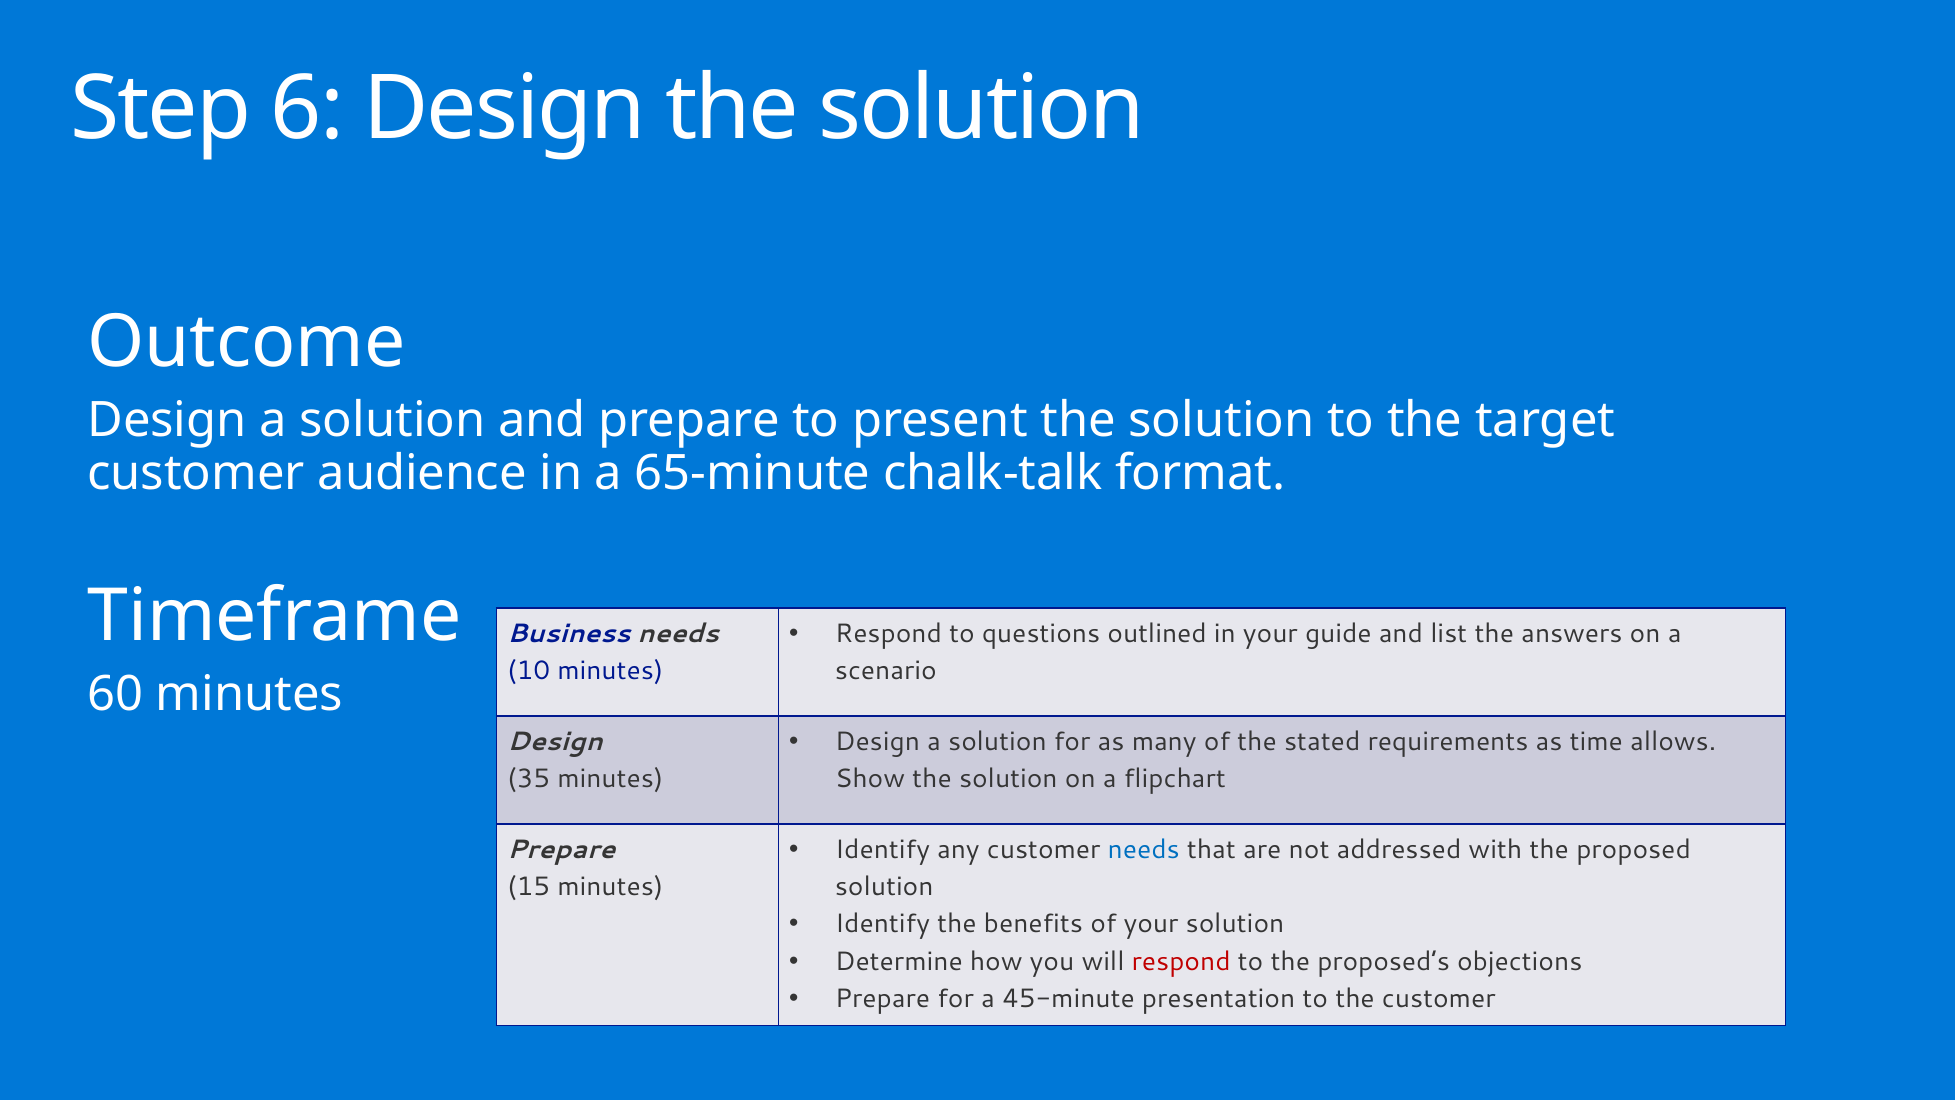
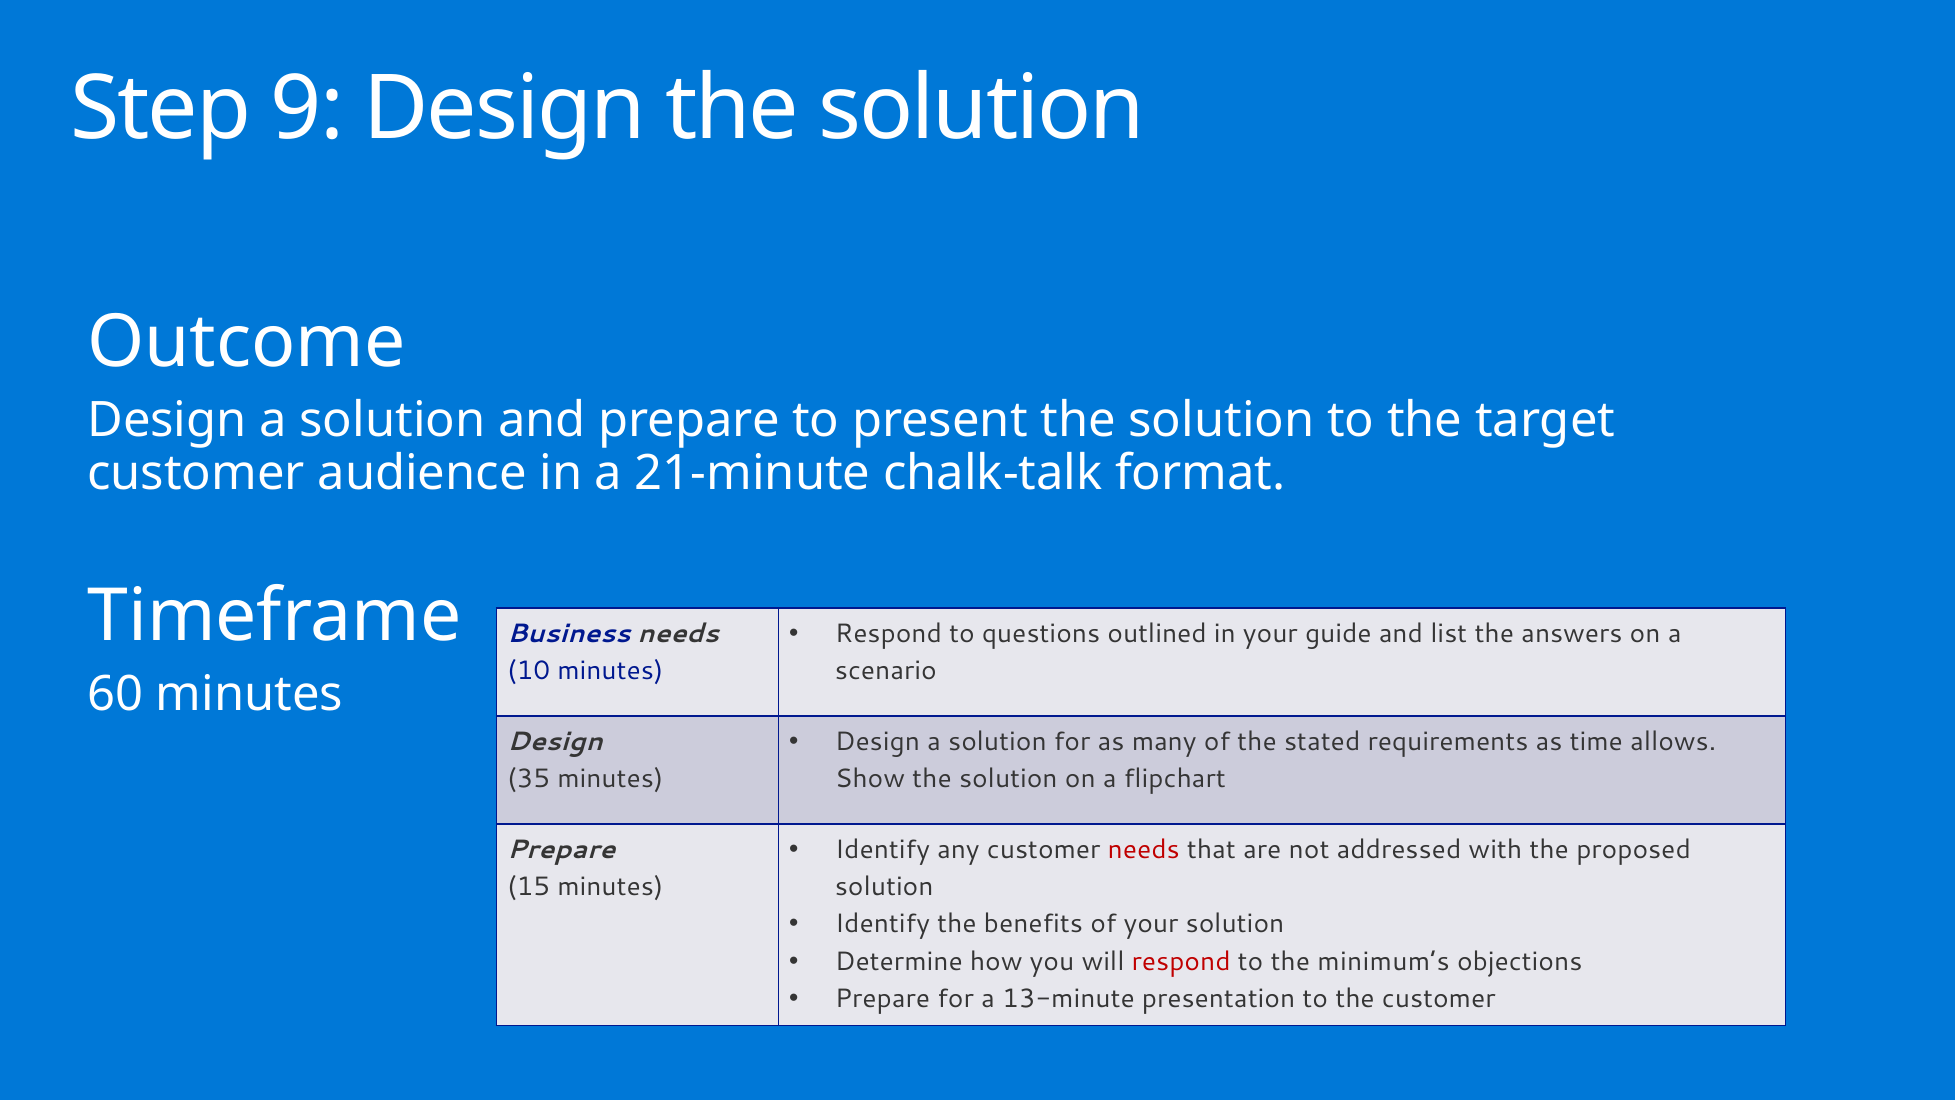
6: 6 -> 9 (308, 109)
65-minute: 65-minute -> 21-minute (753, 473)
needs colour: blue -> red (1144, 849)
proposed’s: proposed’s -> minimum’s (1384, 961)
45-minute: 45-minute -> 13-minute (1069, 999)
